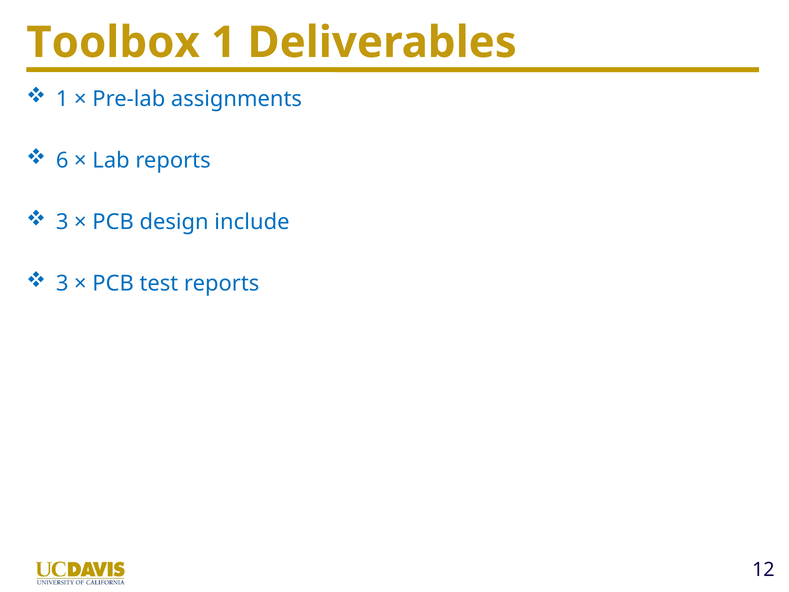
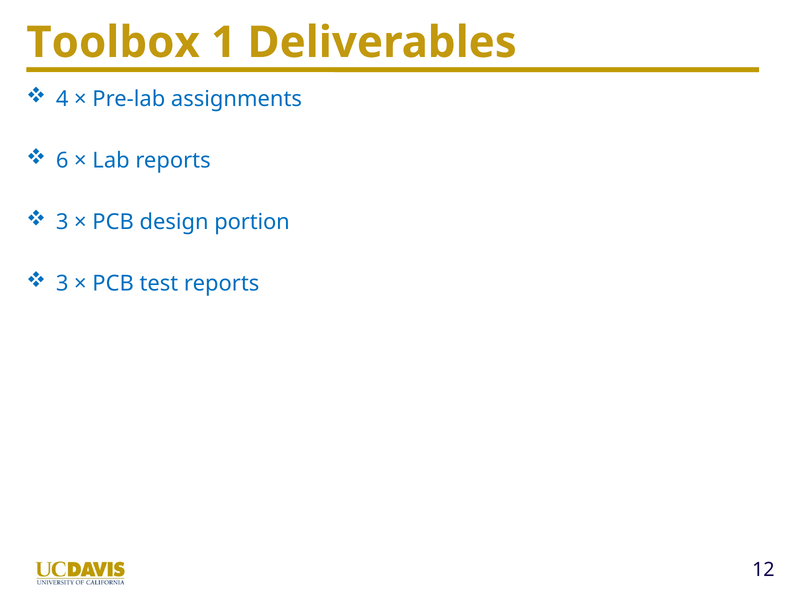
1: 1 -> 4 (62, 99)
include: include -> portion (252, 222)
